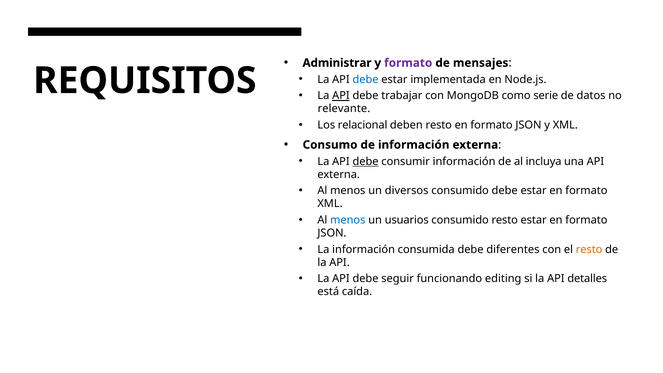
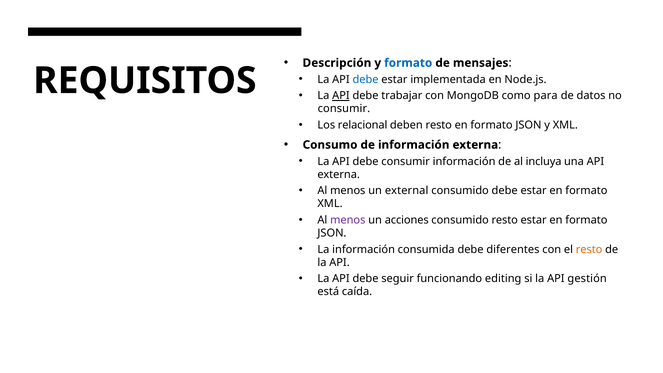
Administrar: Administrar -> Descripción (337, 63)
formato colour: purple -> blue (408, 63)
serie: serie -> para (546, 96)
relevante: relevante -> consumir (344, 109)
debe underline: present -> none (366, 161)
diversos: diversos -> external (407, 191)
menos colour: blue -> purple (348, 220)
usuarios: usuarios -> acciones (407, 220)
detalles: detalles -> gestión (587, 279)
